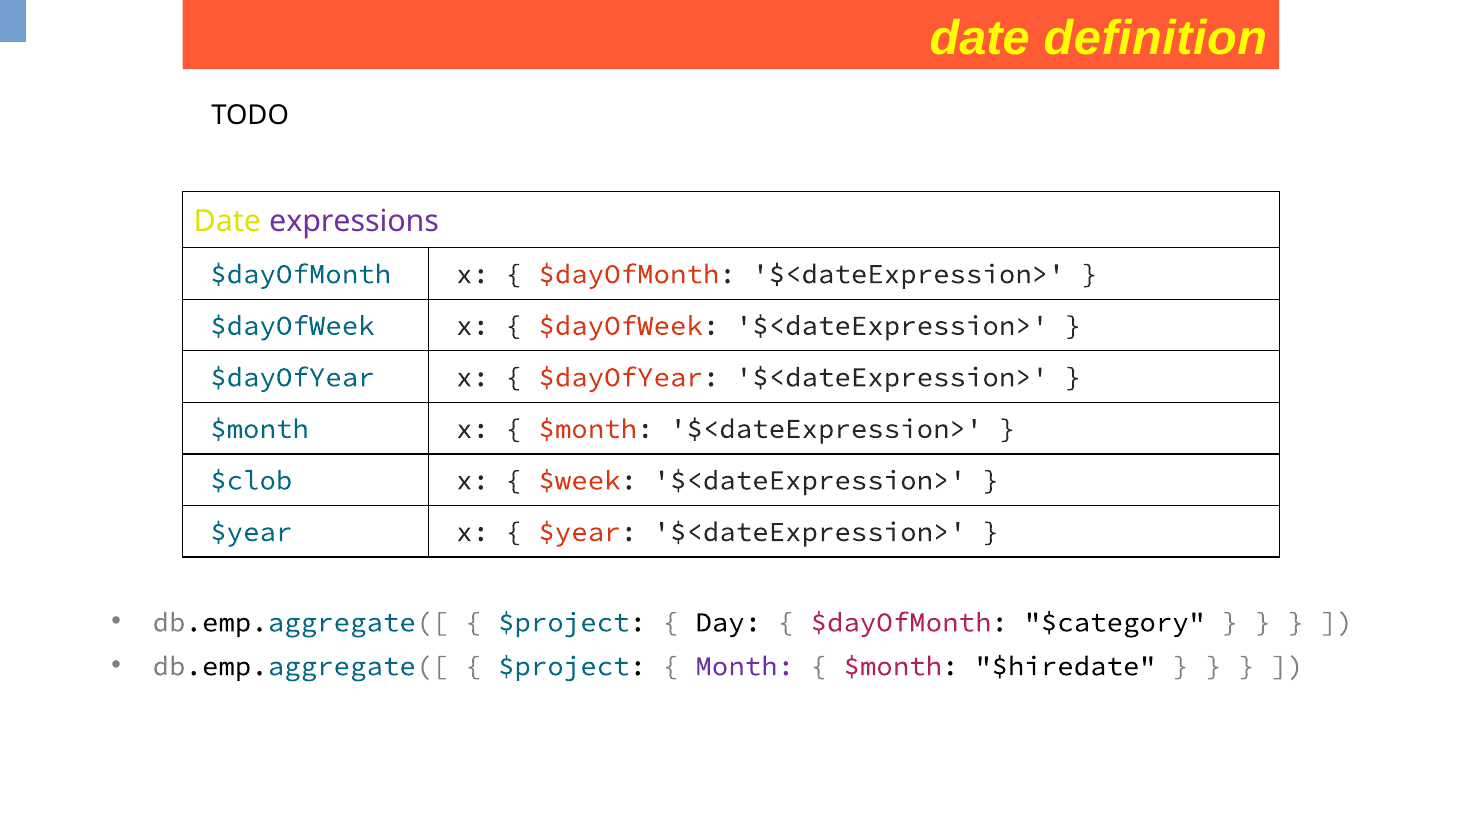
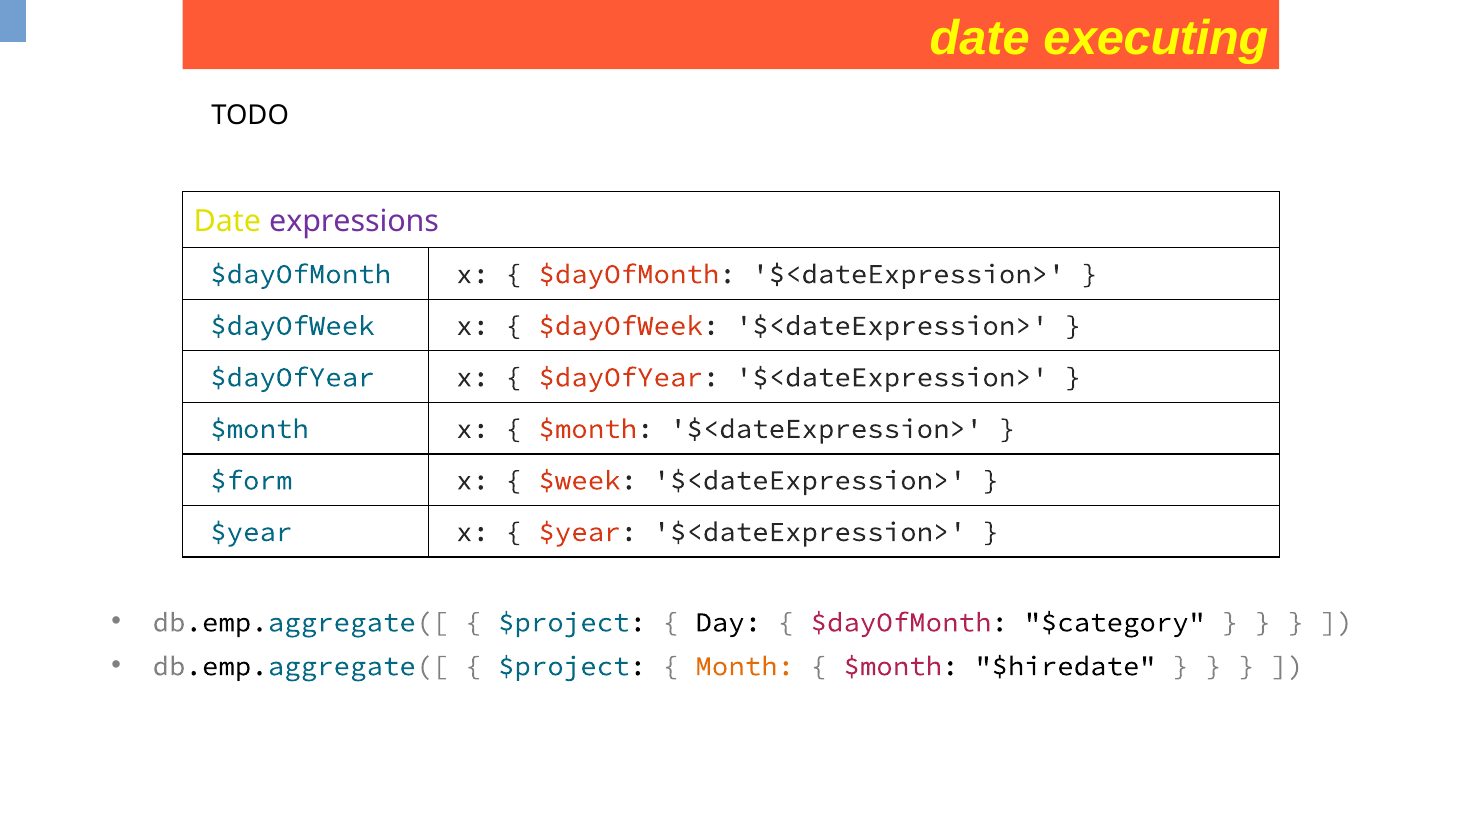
definition: definition -> executing (1156, 38)
$clob: $clob -> $form (251, 481)
Month colour: purple -> orange (745, 667)
